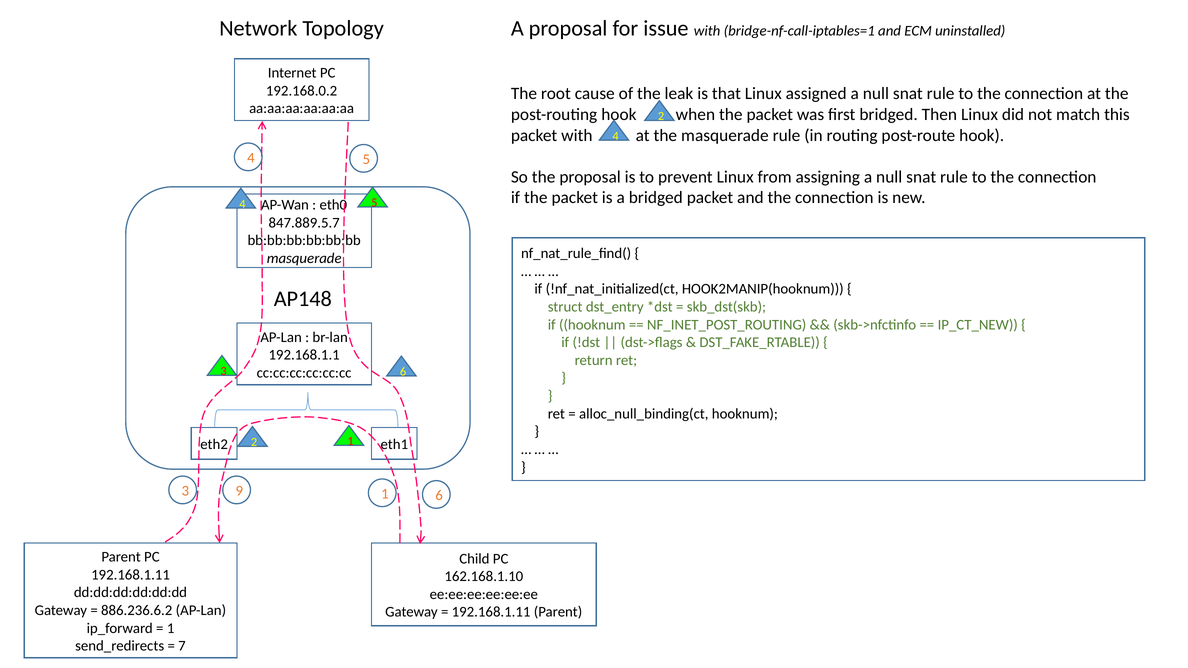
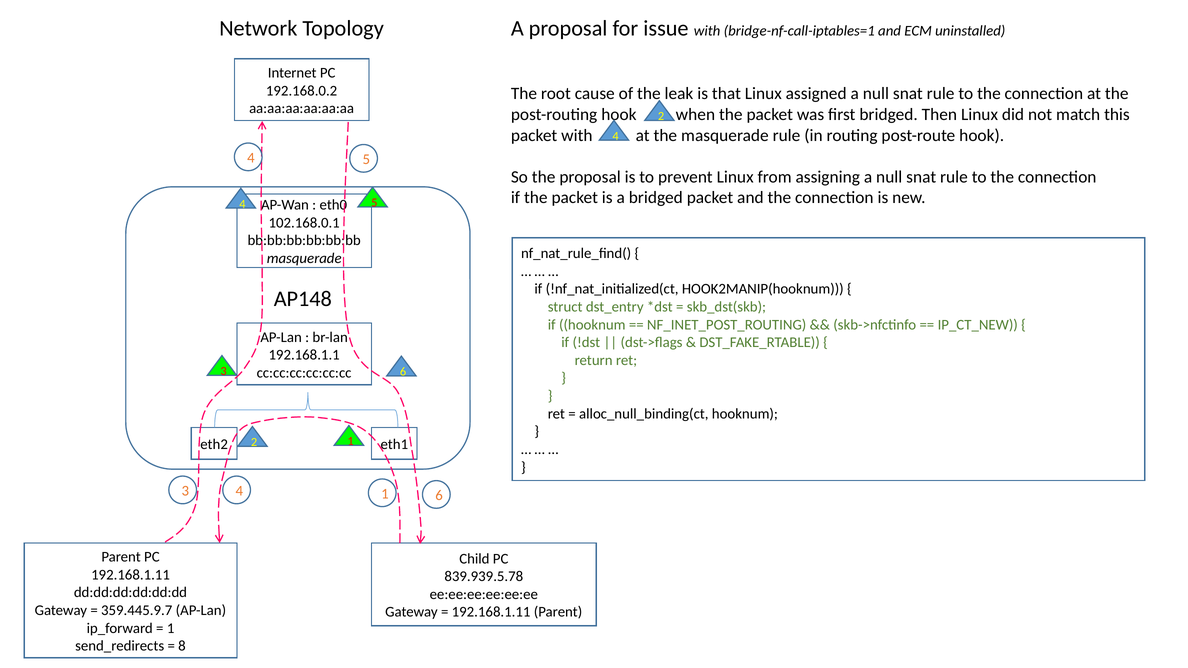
847.889.5.7: 847.889.5.7 -> 102.168.0.1 (304, 223)
3 9: 9 -> 4 (239, 491)
162.168.1.10: 162.168.1.10 -> 839.939.5.78 (484, 577)
886.236.6.2: 886.236.6.2 -> 359.445.9.7 (137, 611)
7: 7 -> 8 (182, 646)
